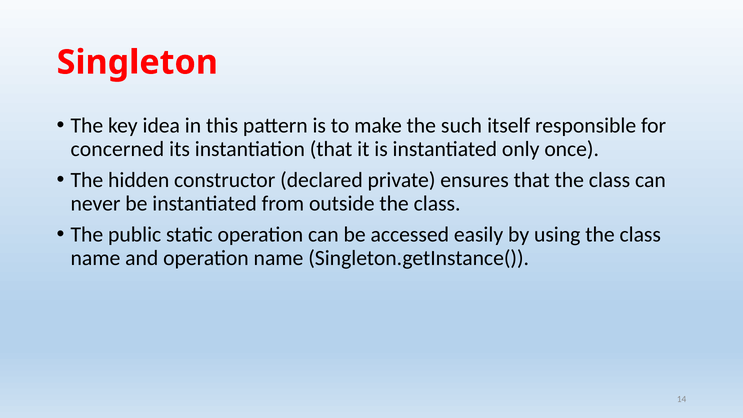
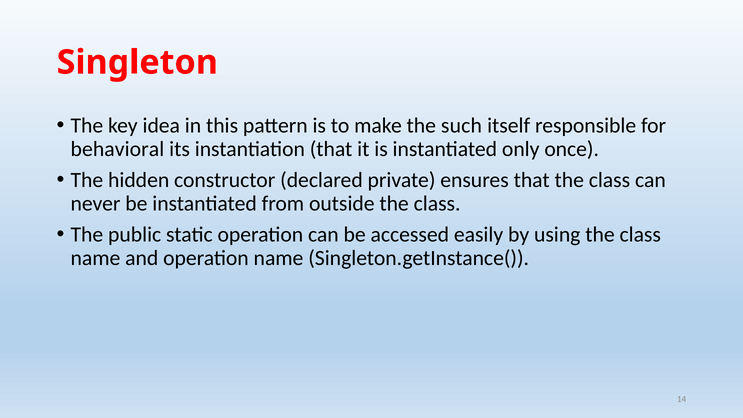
concerned: concerned -> behavioral (117, 149)
